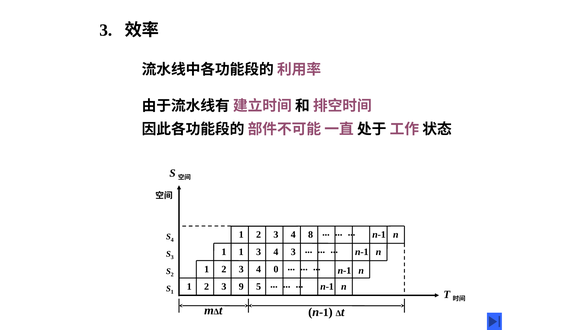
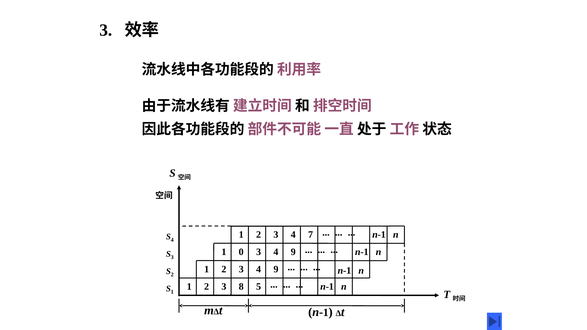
8: 8 -> 7 (311, 235)
1 1: 1 -> 0 (241, 252)
3: 3 -> 9 (293, 252)
2 4 0: 0 -> 9 (276, 270)
9: 9 -> 8 (241, 287)
